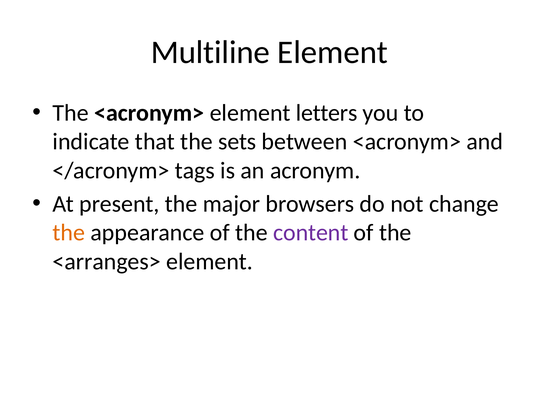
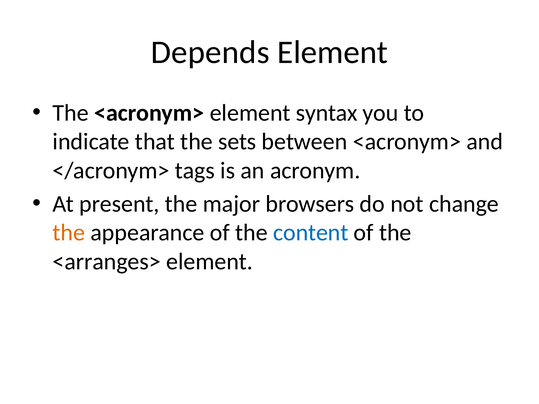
Multiline: Multiline -> Depends (210, 52)
letters: letters -> syntax (327, 113)
content colour: purple -> blue (311, 233)
